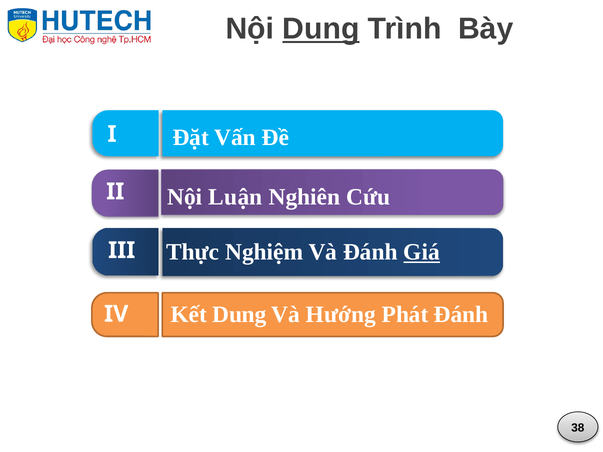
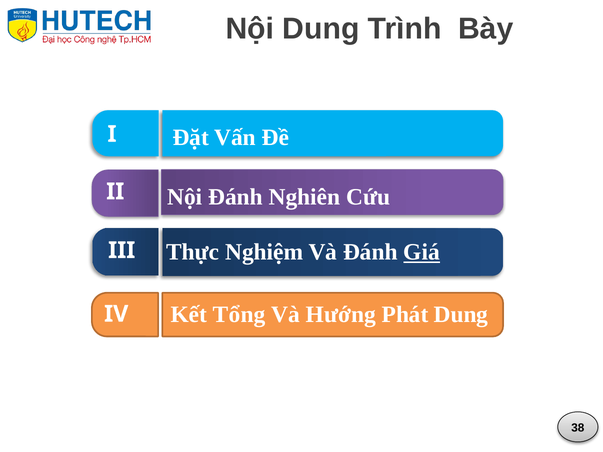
Dung underline: present -> none (321, 29)
Nội Luận: Luận -> Đánh (236, 197)
Kết Dung: Dung -> Tổng (239, 315)
Phát Đánh: Đánh -> Dung (461, 315)
